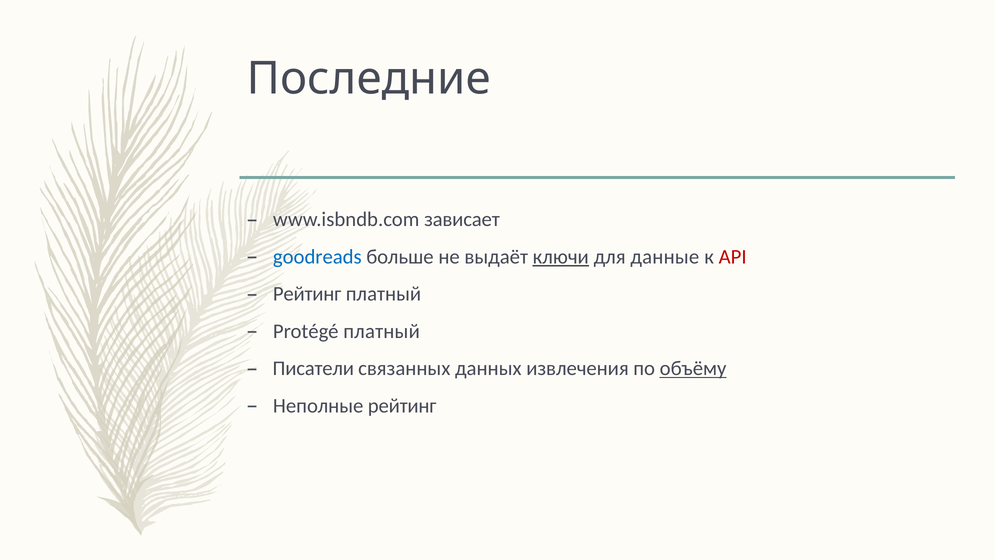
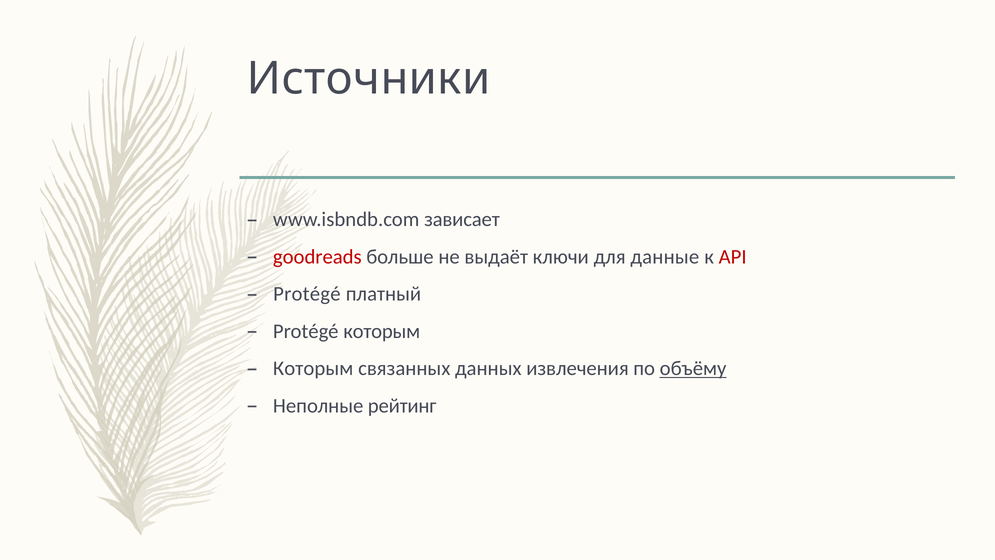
Последние: Последние -> Источники (369, 78)
goodreads colour: blue -> red (317, 257)
ключи underline: present -> none (561, 257)
Рейтинг: Рейтинг -> Protégé (307, 294)
Protégé платный: платный -> которым (382, 331)
Писатели: Писатели -> Которым (313, 368)
